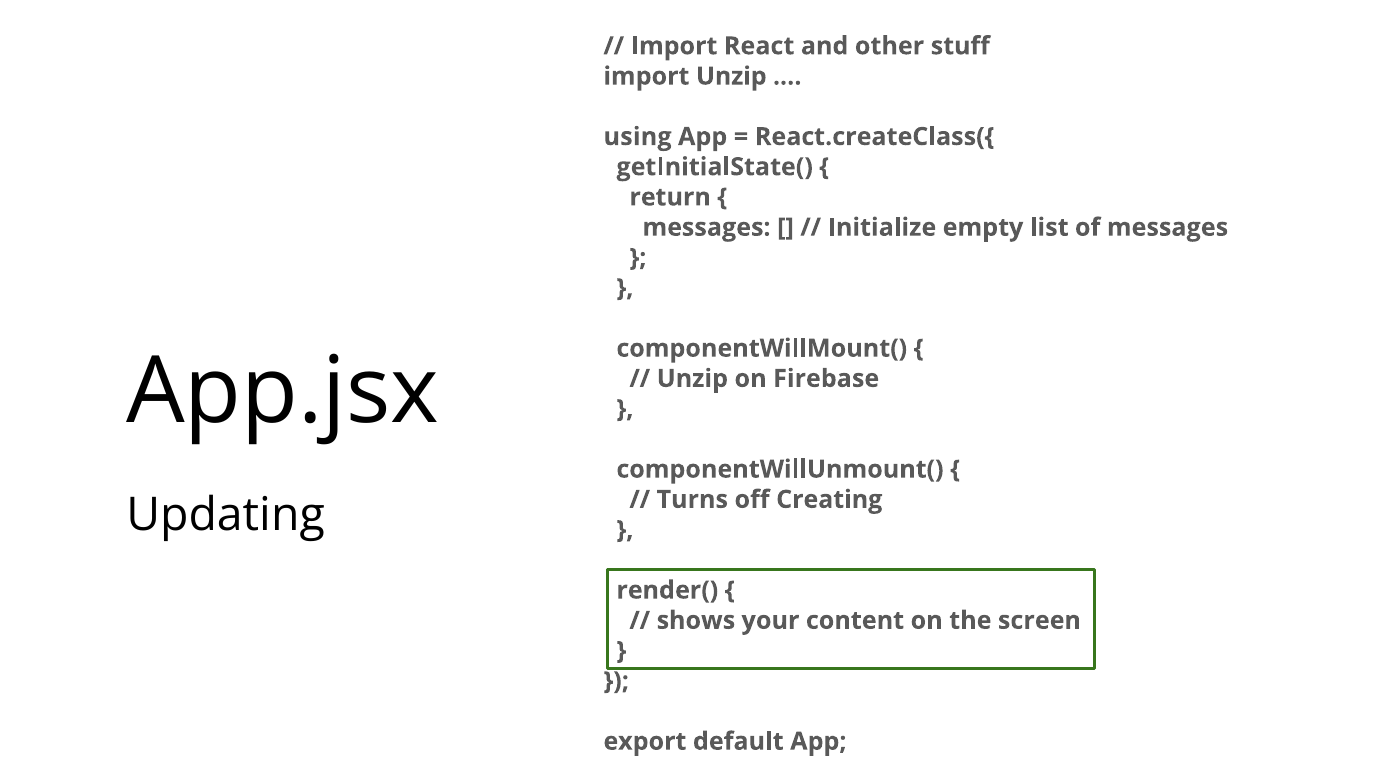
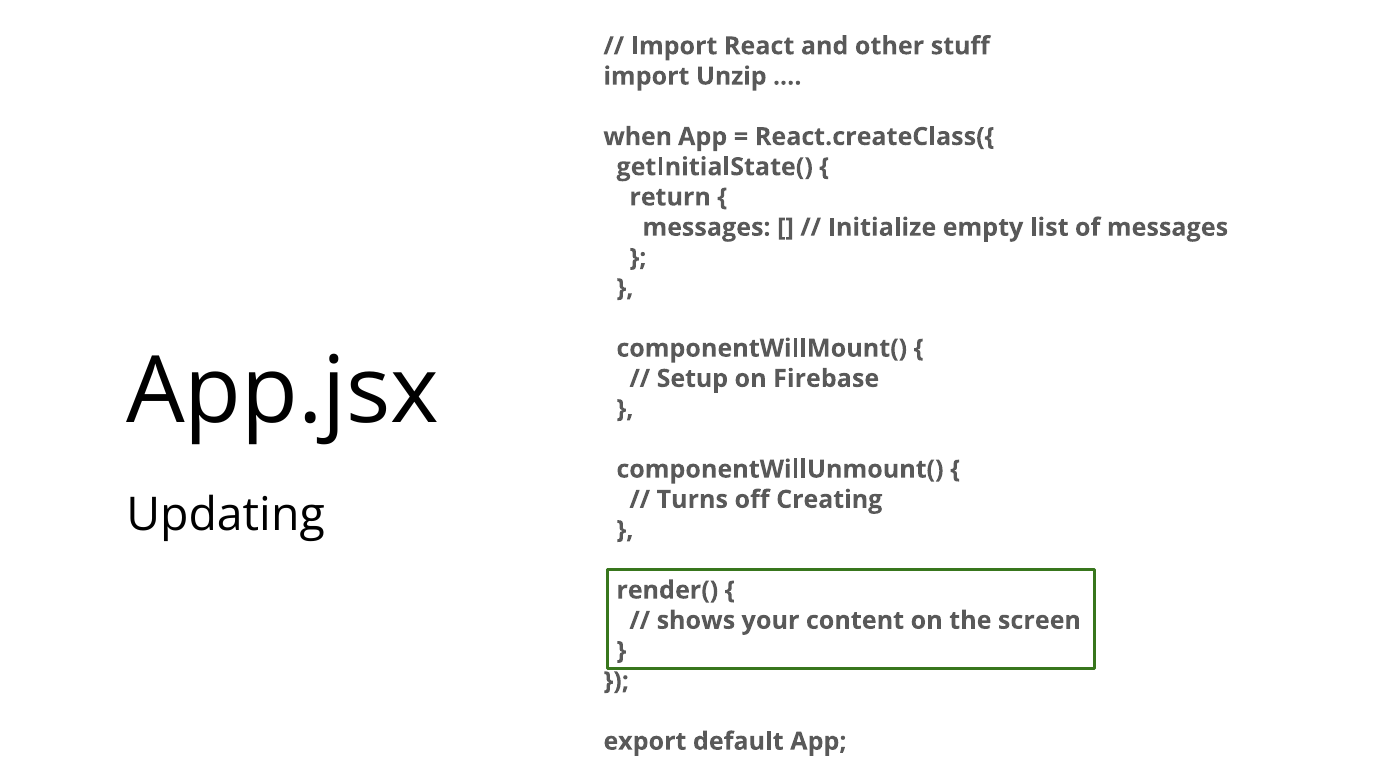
using: using -> when (638, 137)
Unzip: Unzip -> Setup (692, 379)
